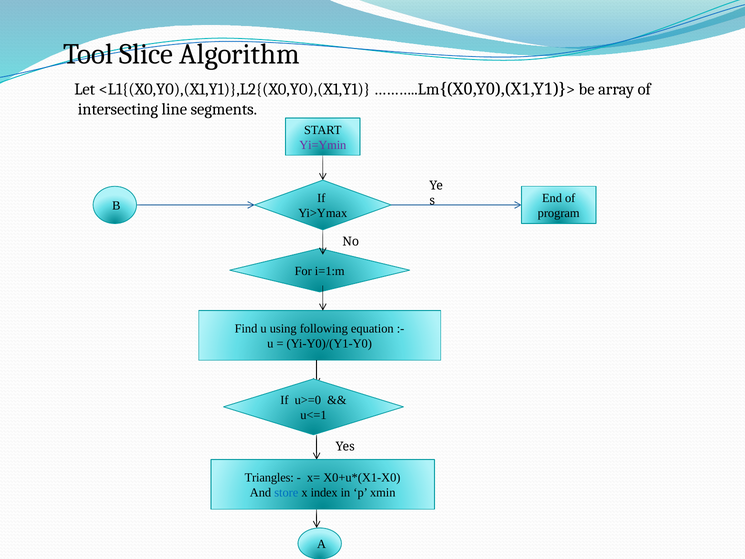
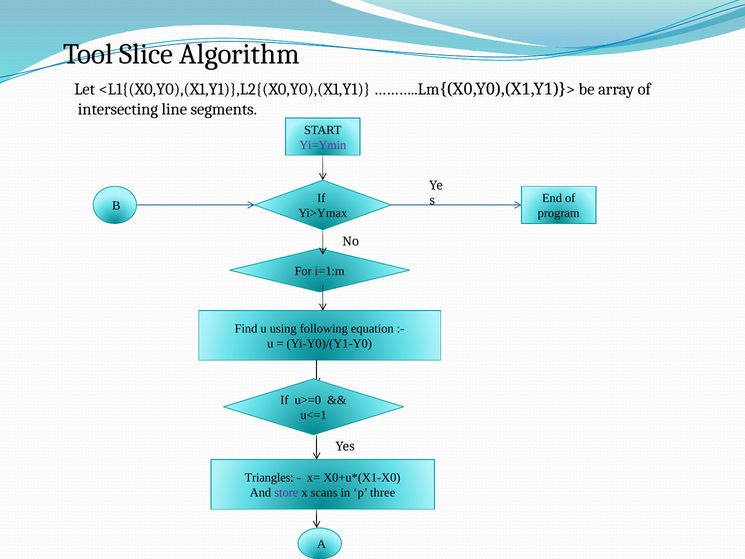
store colour: blue -> purple (286, 493)
index: index -> scans (324, 493)
xmin: xmin -> three (383, 493)
